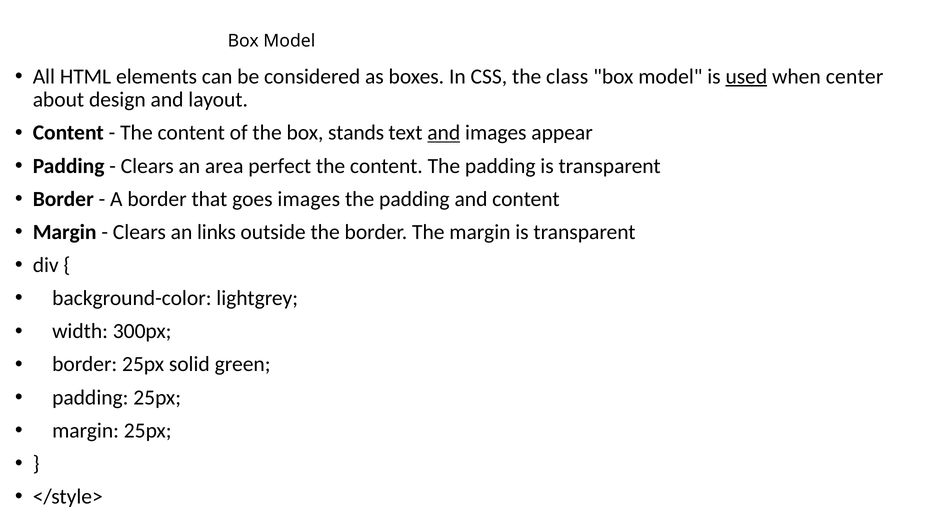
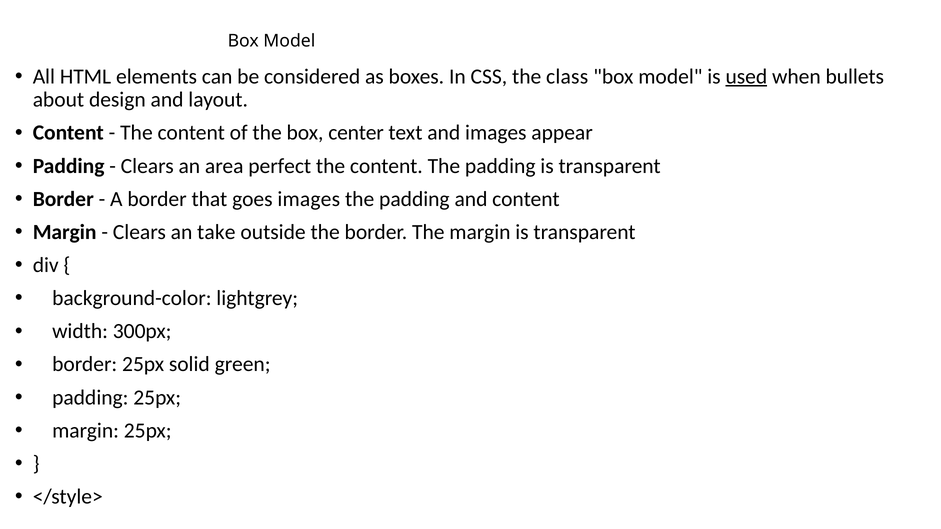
center: center -> bullets (855, 77)
stands: stands -> center (356, 133)
and underline: present -> none (444, 133)
links: links -> take (216, 232)
